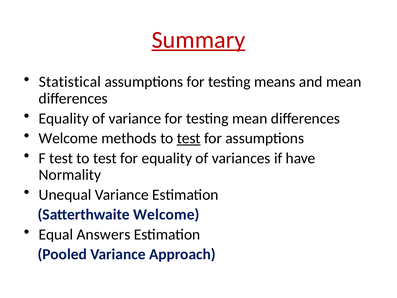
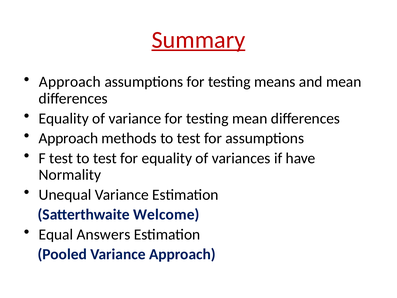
Statistical: Statistical -> Approach (70, 82)
Welcome: Welcome -> Approach (68, 138)
test underline: present -> none (189, 138)
